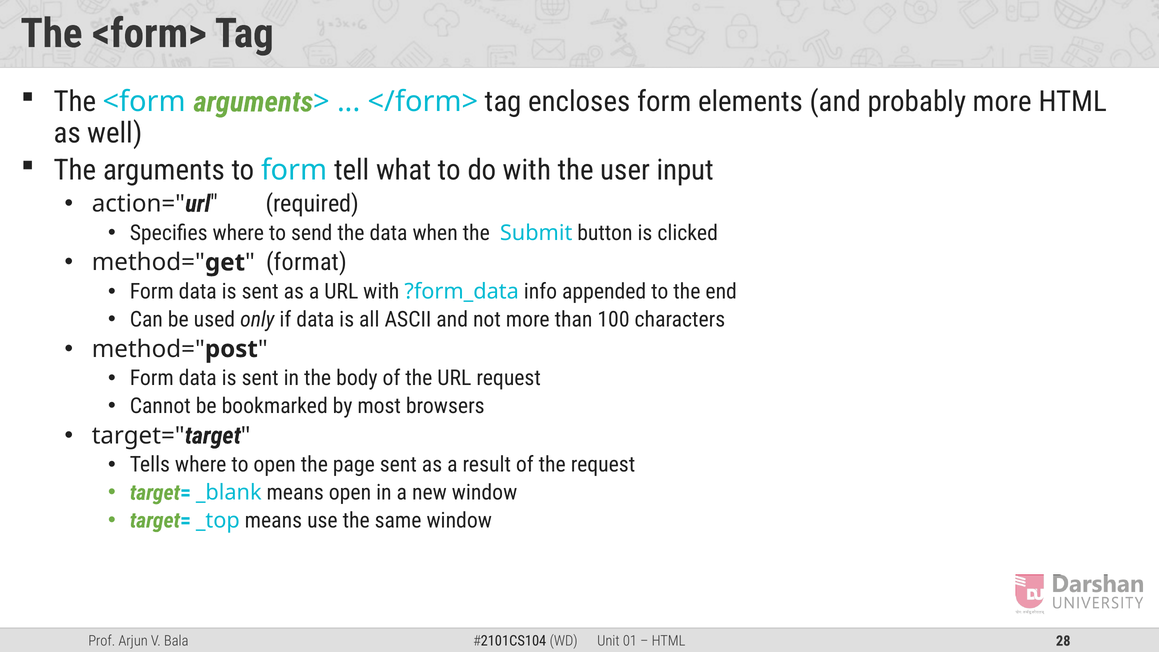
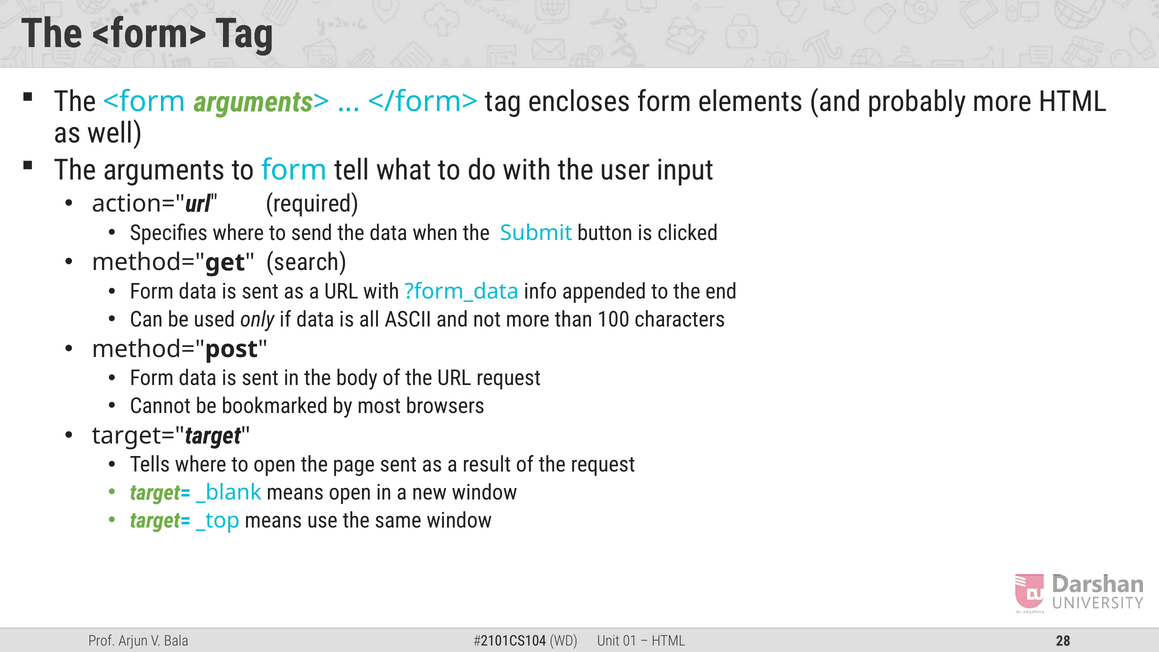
format: format -> search (307, 262)
